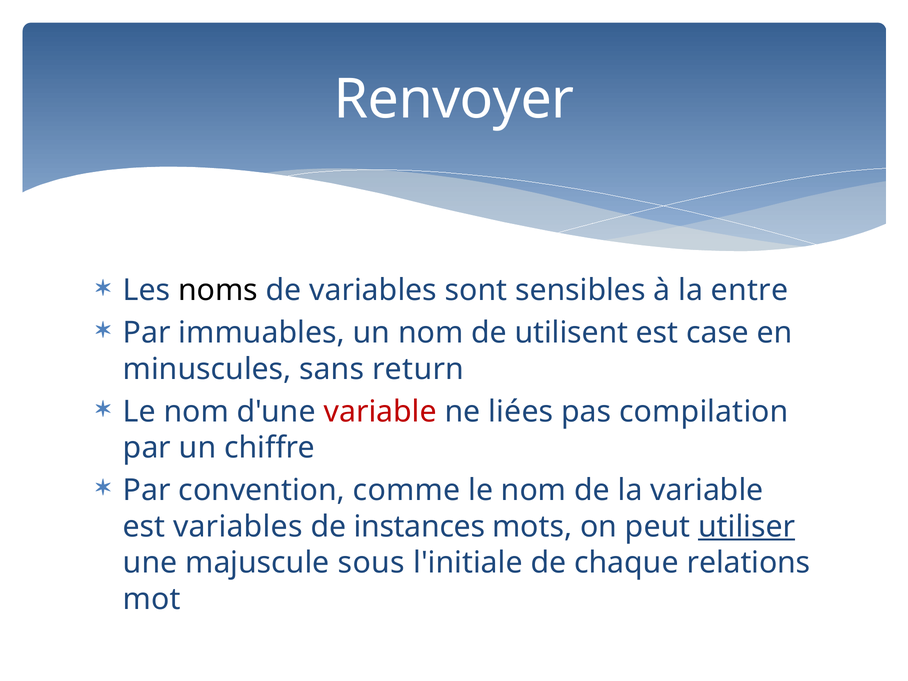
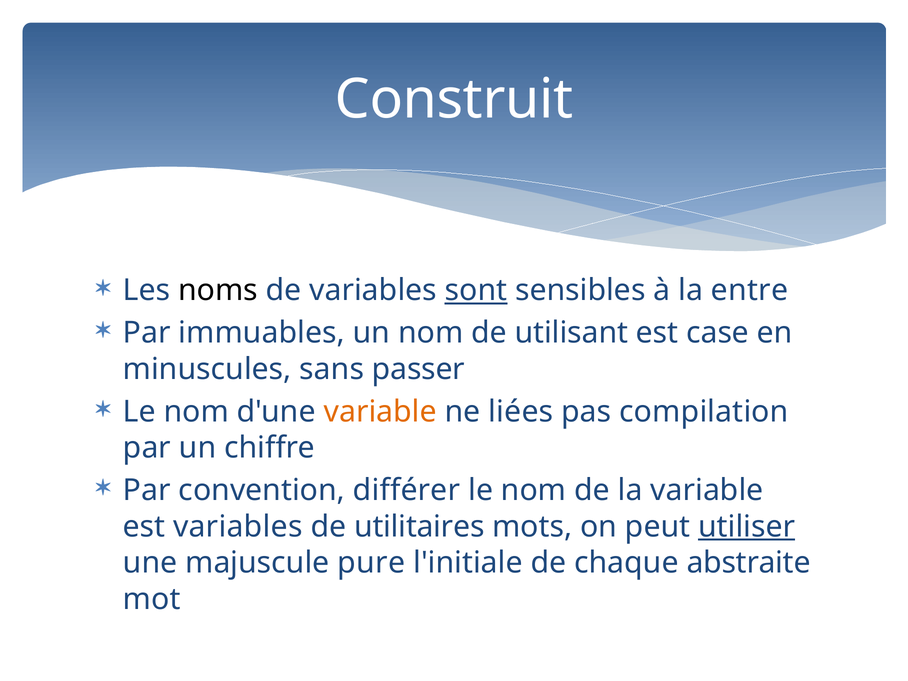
Renvoyer: Renvoyer -> Construit (454, 100)
sont underline: none -> present (476, 291)
utilisent: utilisent -> utilisant (571, 333)
return: return -> passer (418, 369)
variable colour: red -> orange (380, 412)
comme: comme -> différer (407, 490)
instances: instances -> utilitaires (419, 527)
sous: sous -> pure (371, 563)
relations: relations -> abstraite (749, 563)
